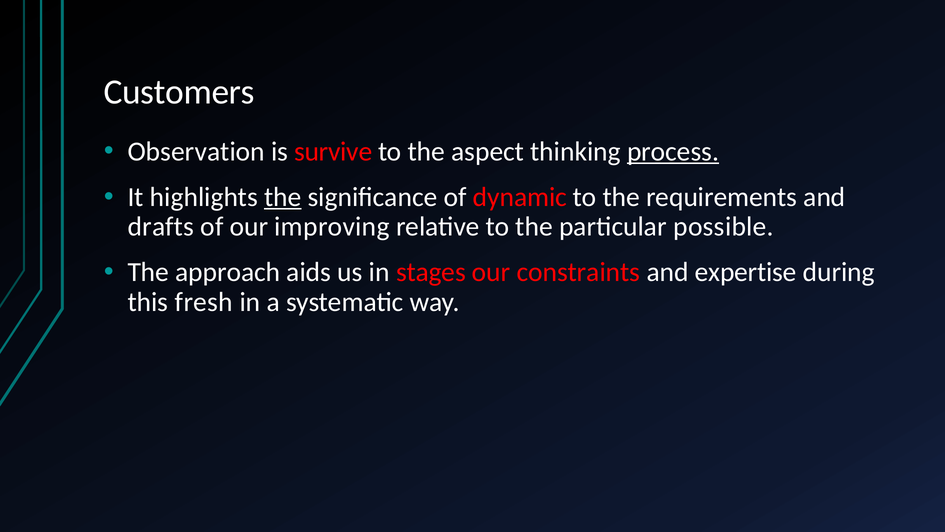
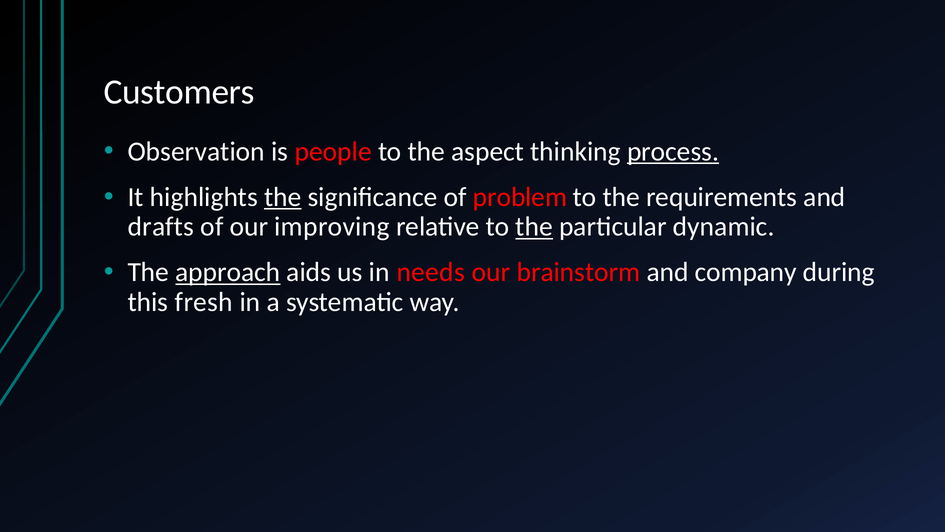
survive: survive -> people (333, 151)
dynamic: dynamic -> problem (520, 197)
the underline: none -> present (534, 227)
possible: possible -> dynamic (724, 227)
approach underline: none -> present (228, 272)
stages: stages -> needs (431, 272)
constraints: constraints -> brainstorm (578, 272)
expertise: expertise -> company (746, 272)
